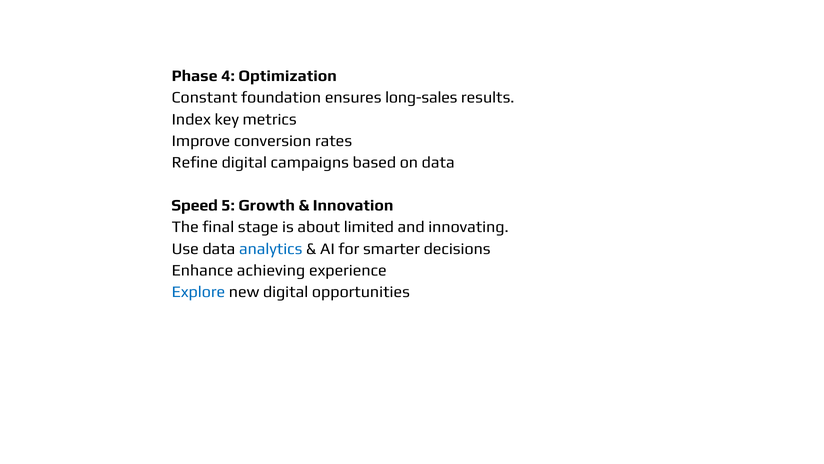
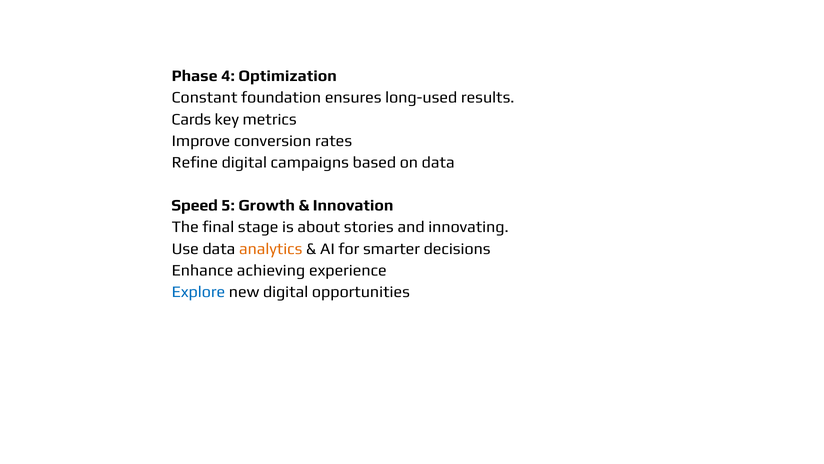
long-sales: long-sales -> long-used (421, 98)
Index: Index -> Cards (191, 119)
limited: limited -> stories (369, 227)
analytics colour: blue -> orange (271, 249)
